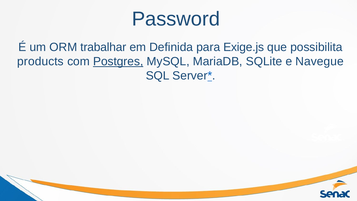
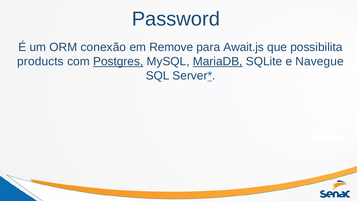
trabalhar: trabalhar -> conexão (103, 47)
Definida: Definida -> Remove (171, 47)
Exige.js: Exige.js -> Await.js (244, 47)
MariaDB underline: none -> present (218, 61)
